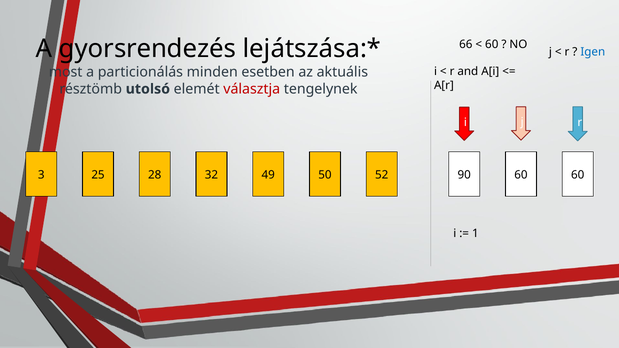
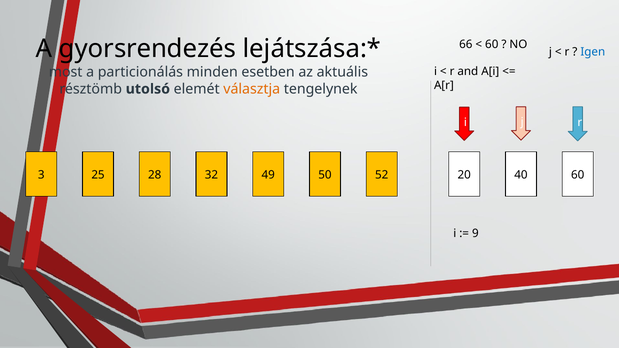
választja colour: red -> orange (252, 89)
90: 90 -> 20 (464, 175)
25 60: 60 -> 40 (521, 175)
1: 1 -> 9 (475, 233)
